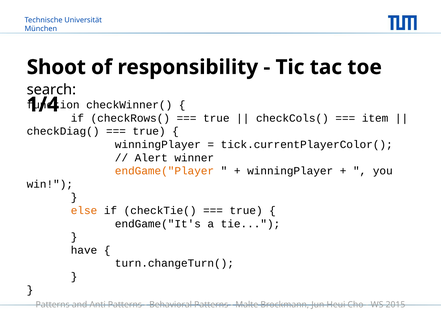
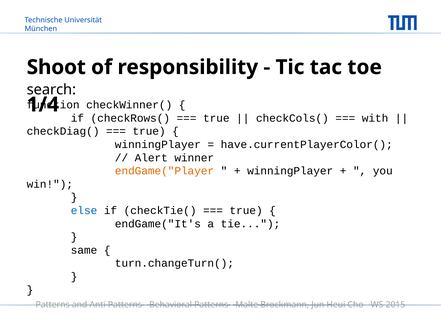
item: item -> with (375, 118)
tick.currentPlayerColor(: tick.currentPlayerColor( -> have.currentPlayerColor( (307, 145)
else colour: orange -> blue (84, 211)
have: have -> same (84, 251)
